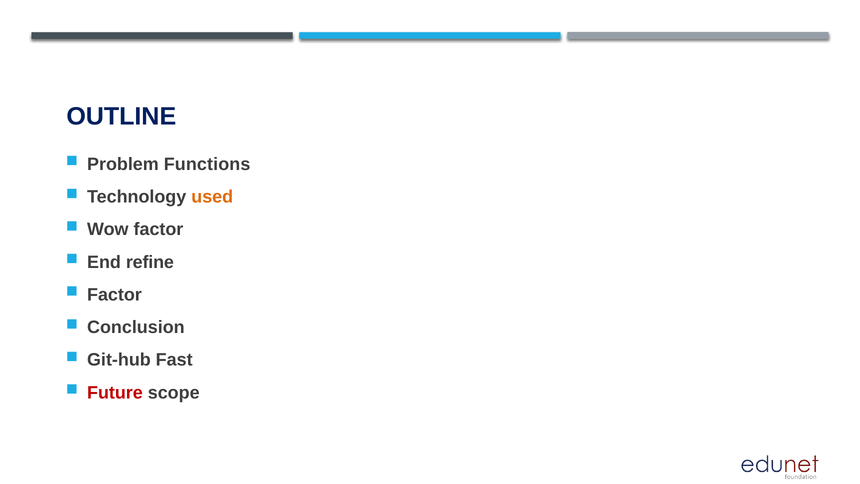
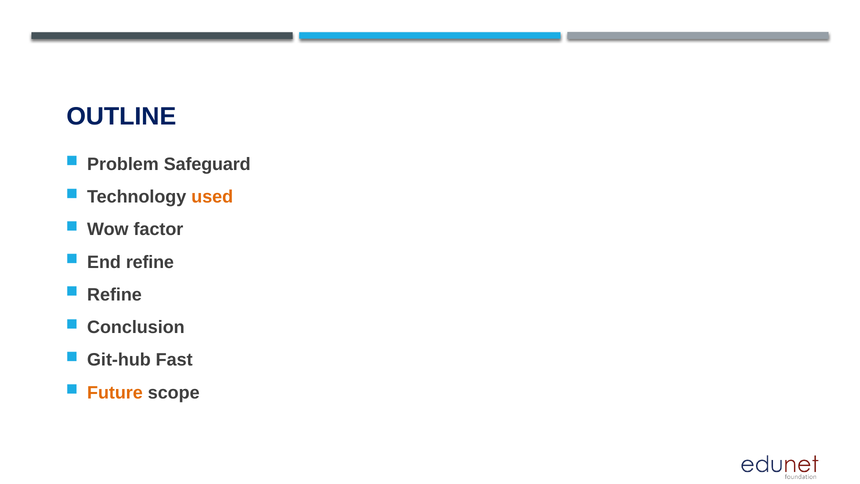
Functions: Functions -> Safeguard (207, 164)
Factor: Factor -> Refine (114, 295)
Future colour: red -> orange (115, 392)
